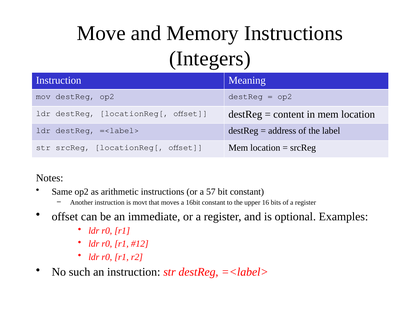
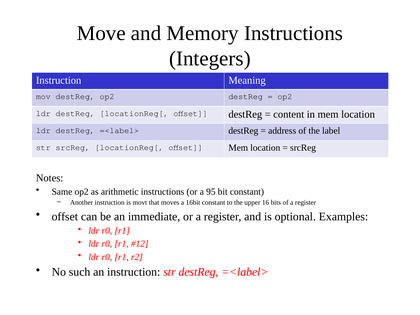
57: 57 -> 95 (211, 192)
